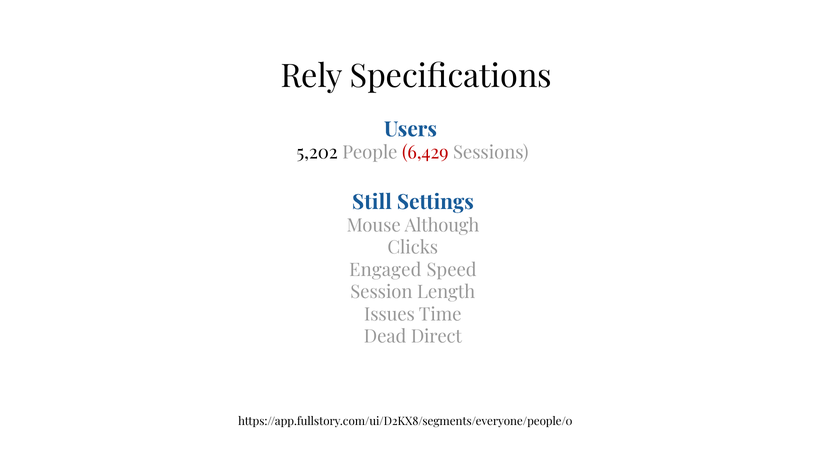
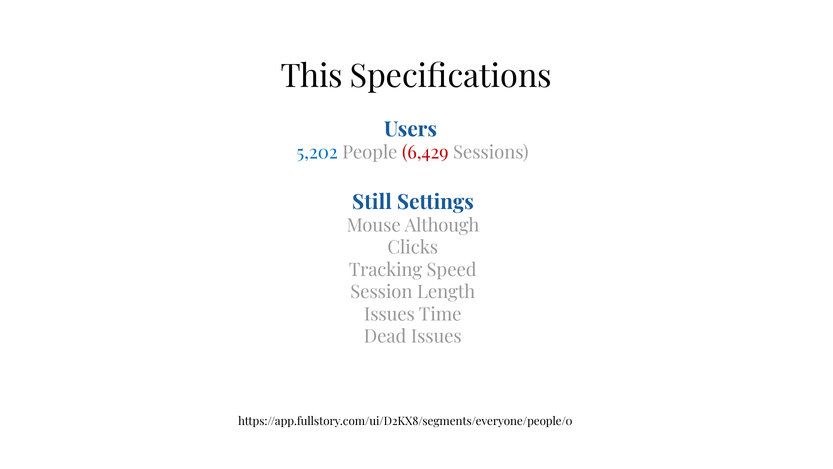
Rely: Rely -> This (312, 76)
5,202 colour: black -> blue (317, 153)
Engaged: Engaged -> Tracking (386, 270)
Dead Direct: Direct -> Issues (436, 336)
